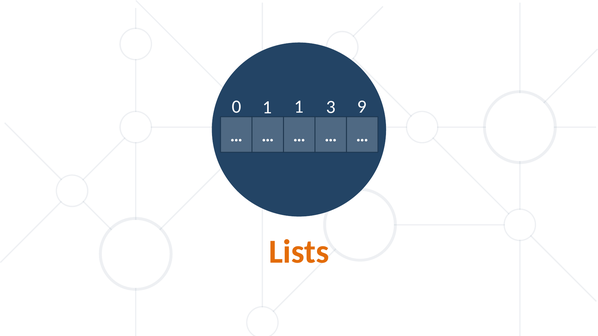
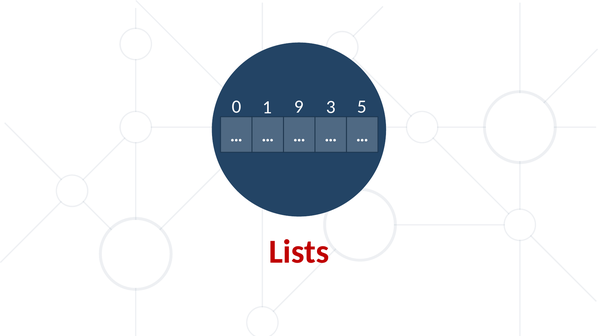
1 1: 1 -> 9 (299, 107)
9: 9 -> 5 (362, 107)
Lists colour: orange -> red (299, 252)
